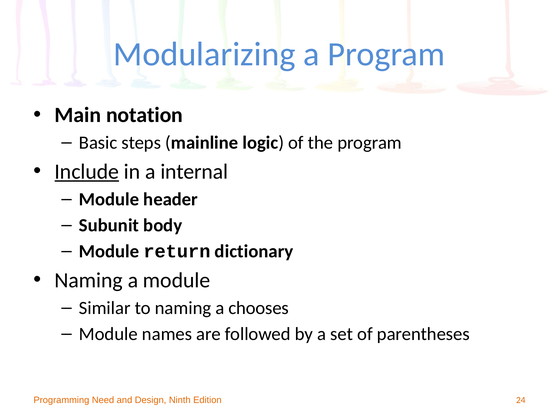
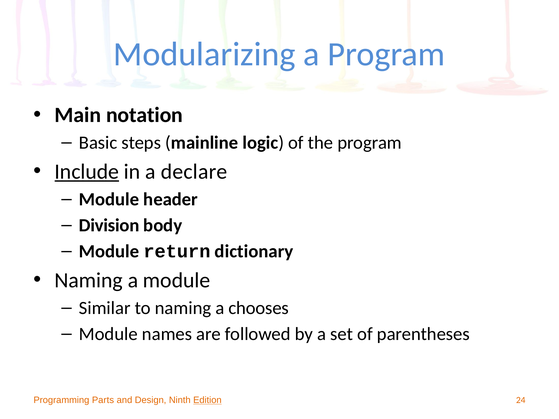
internal: internal -> declare (194, 172)
Subunit: Subunit -> Division (109, 226)
Need: Need -> Parts (103, 400)
Edition underline: none -> present (207, 400)
